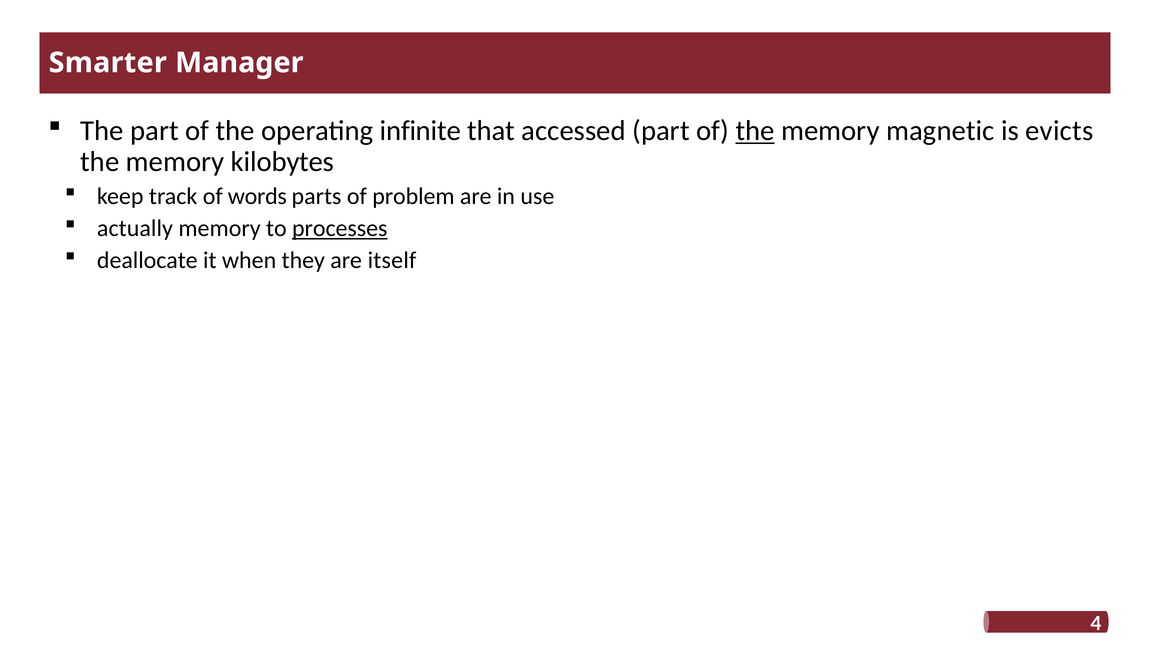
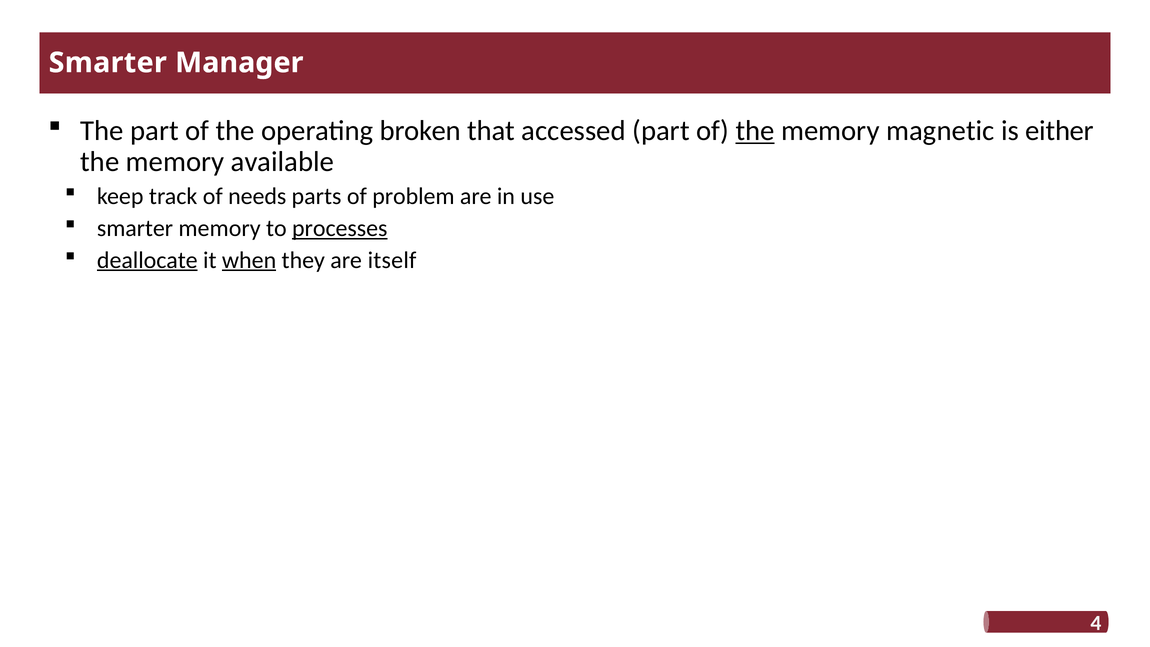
infinite: infinite -> broken (420, 131)
evicts: evicts -> either (1060, 131)
kilobytes: kilobytes -> available (282, 162)
words: words -> needs (257, 196)
actually: actually -> smarter (135, 228)
deallocate underline: none -> present (147, 260)
when underline: none -> present (249, 260)
